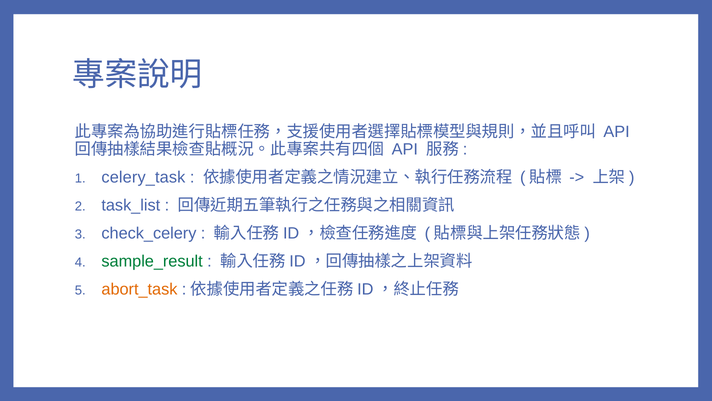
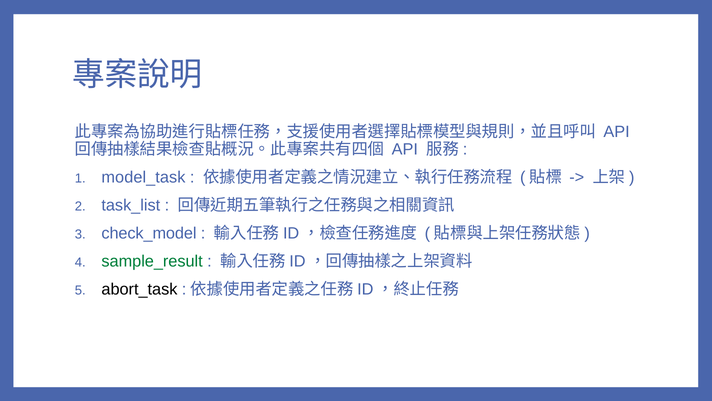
celery_task: celery_task -> model_task (143, 177)
check_celery: check_celery -> check_model (149, 233)
abort_task colour: orange -> black (139, 289)
